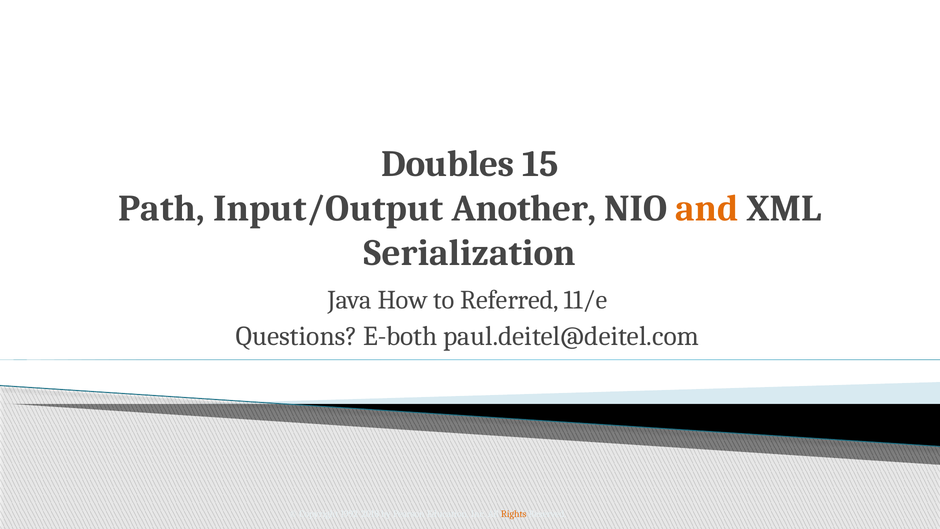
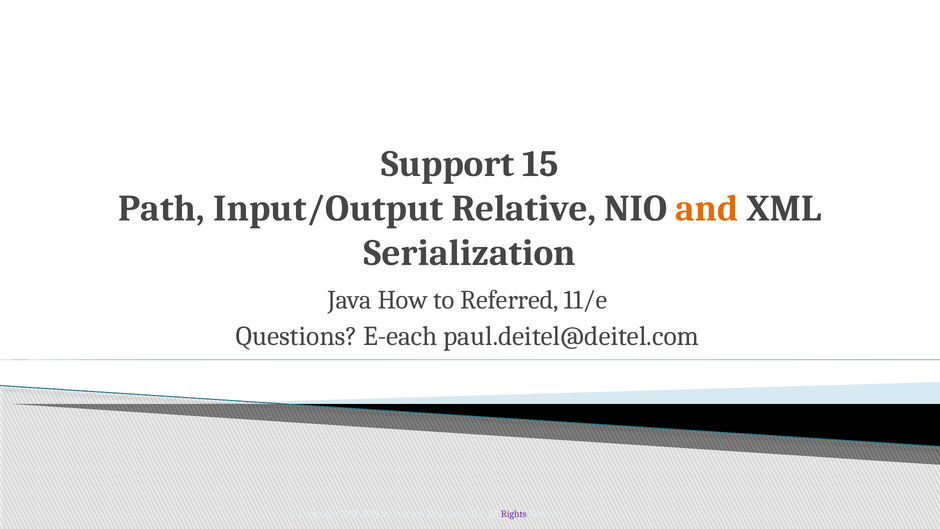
Doubles: Doubles -> Support (448, 164)
Another: Another -> Relative (524, 208)
E-both: E-both -> E-each (400, 336)
Rights colour: orange -> purple (514, 514)
